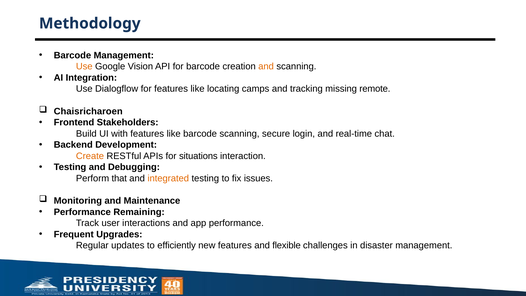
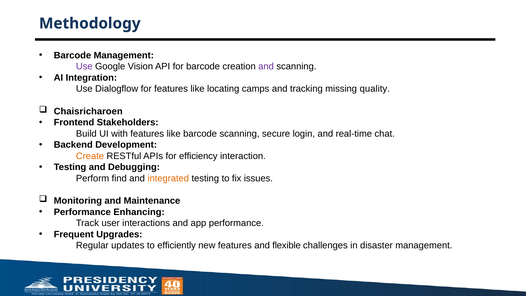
Use colour: orange -> purple (84, 66)
and colour: orange -> purple (266, 66)
remote: remote -> quality (375, 89)
situations: situations -> efficiency (198, 156)
that: that -> find (119, 178)
Remaining: Remaining -> Enhancing (139, 212)
